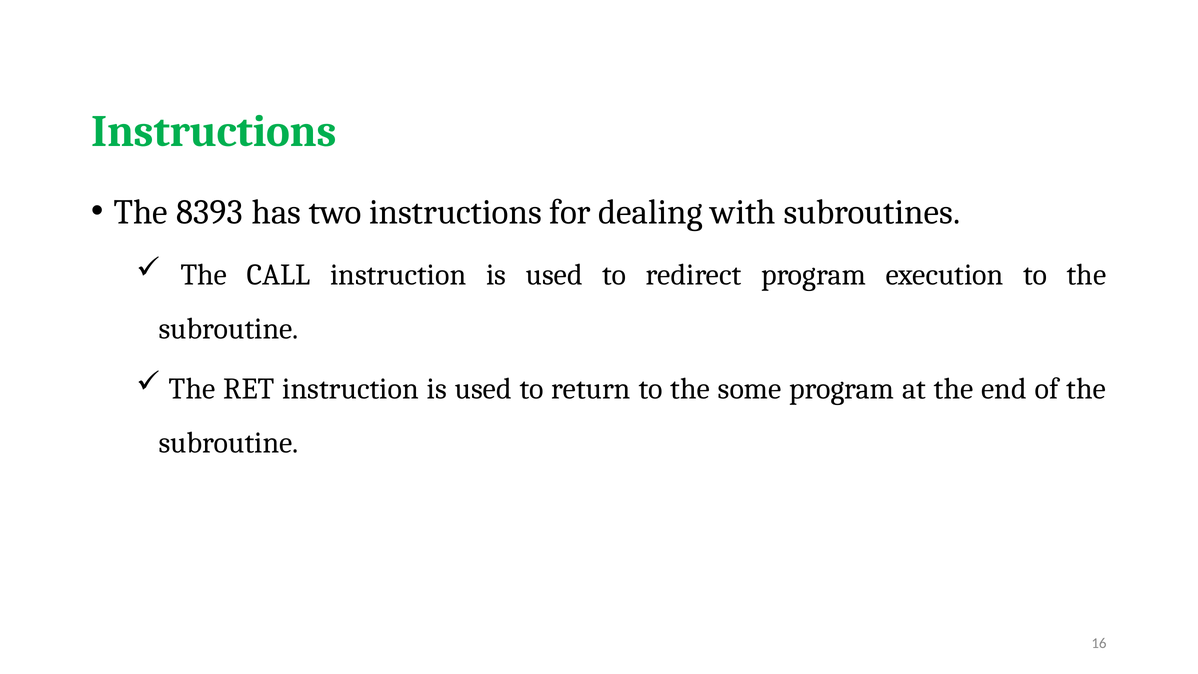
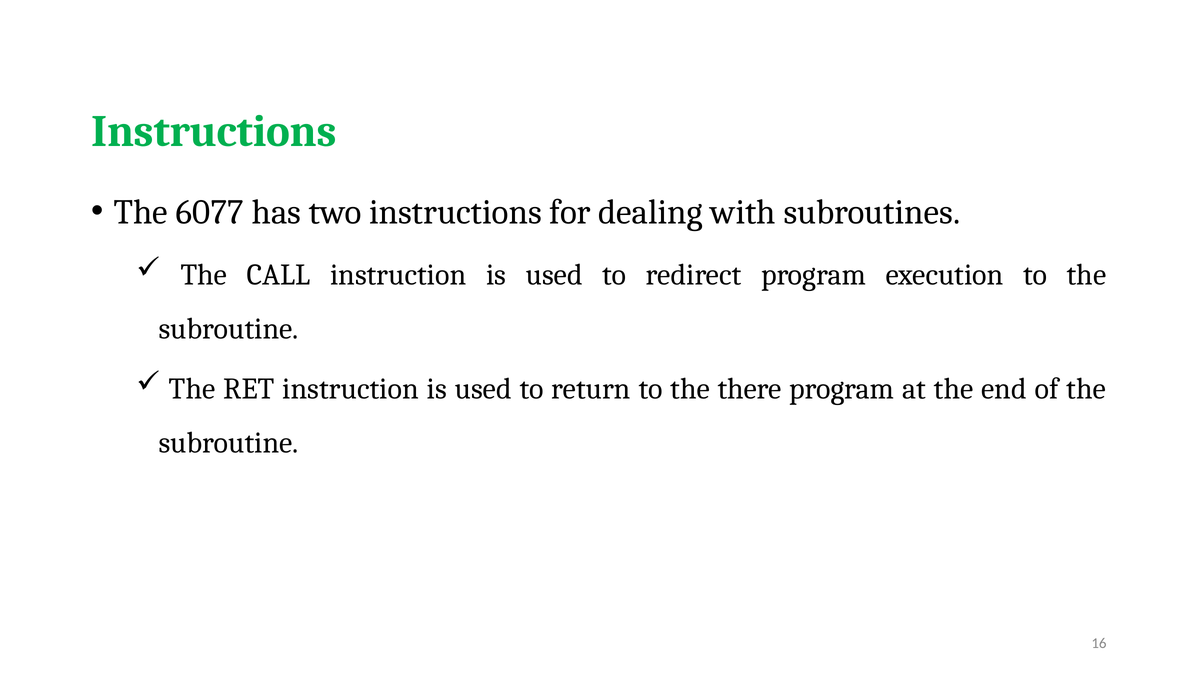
8393: 8393 -> 6077 (210, 212)
some: some -> there (750, 389)
